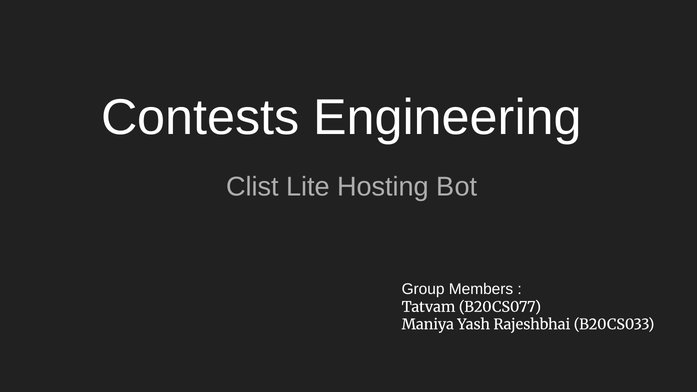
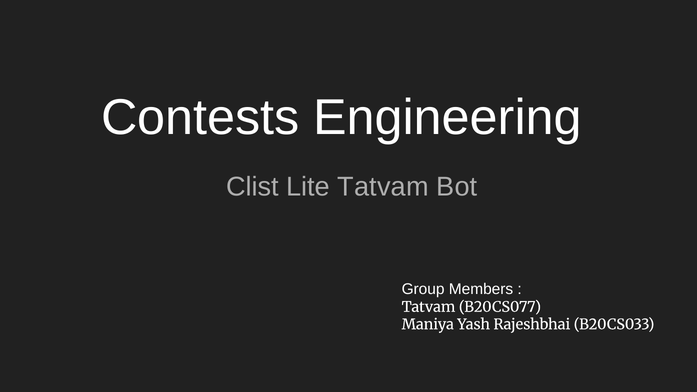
Lite Hosting: Hosting -> Tatvam (383, 187)
